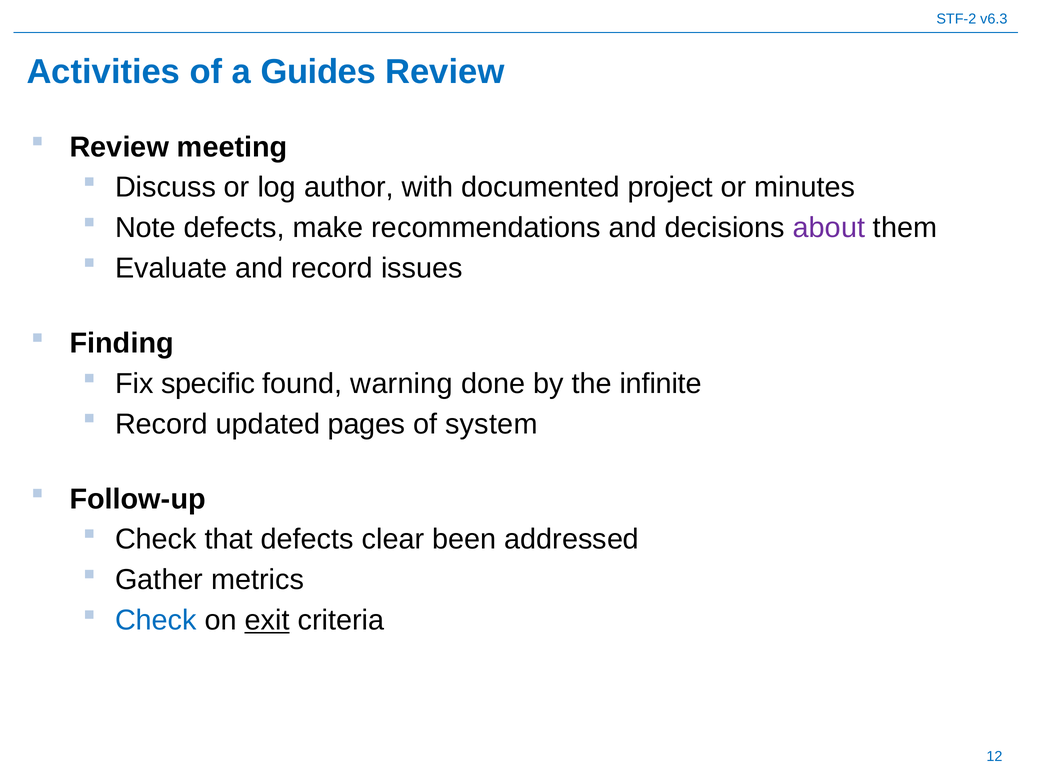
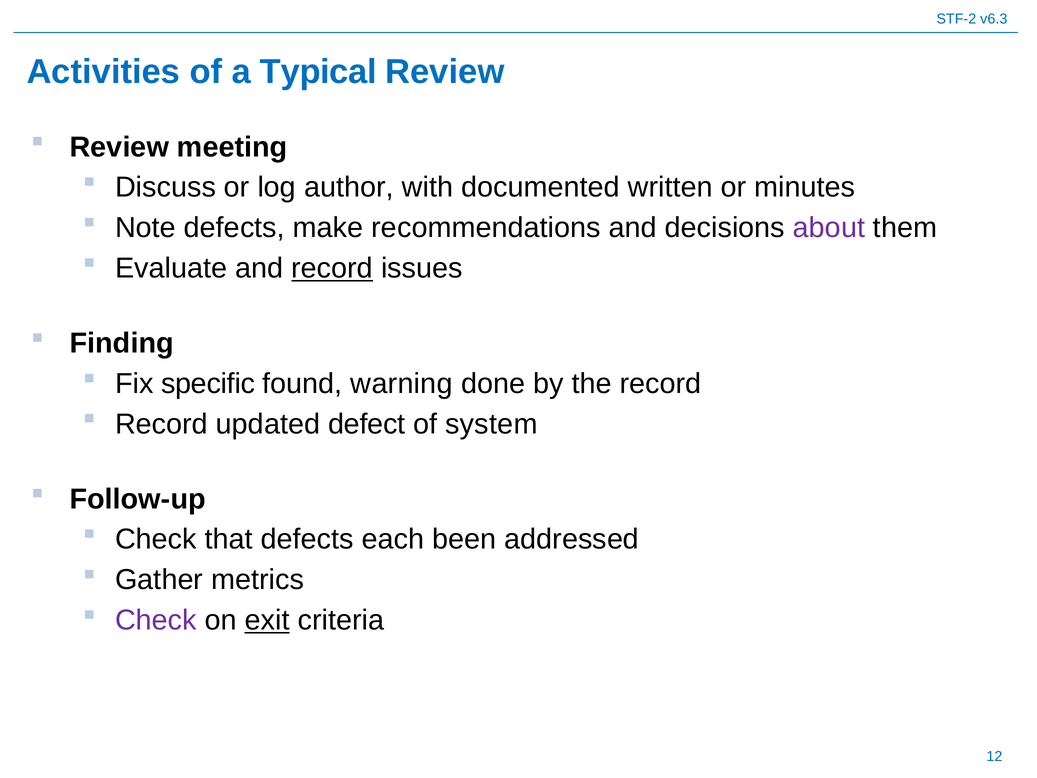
Guides: Guides -> Typical (318, 72)
project: project -> written (670, 187)
record underline: none -> present (332, 268)
the infinite: infinite -> record (661, 384)
pages: pages -> defect (367, 424)
clear: clear -> each (393, 539)
Check colour: blue -> purple (156, 620)
